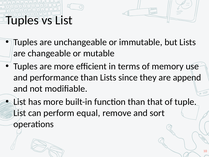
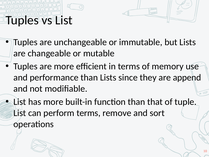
perform equal: equal -> terms (89, 113)
